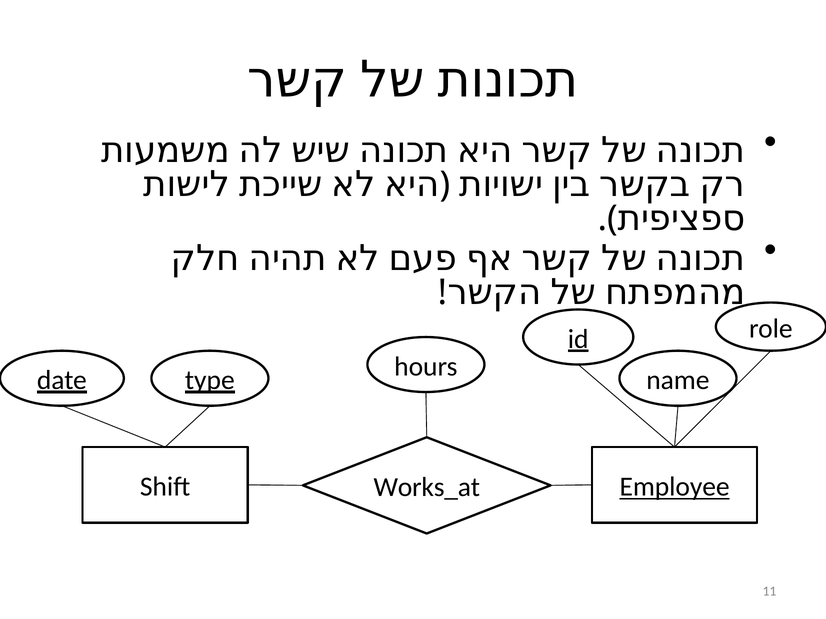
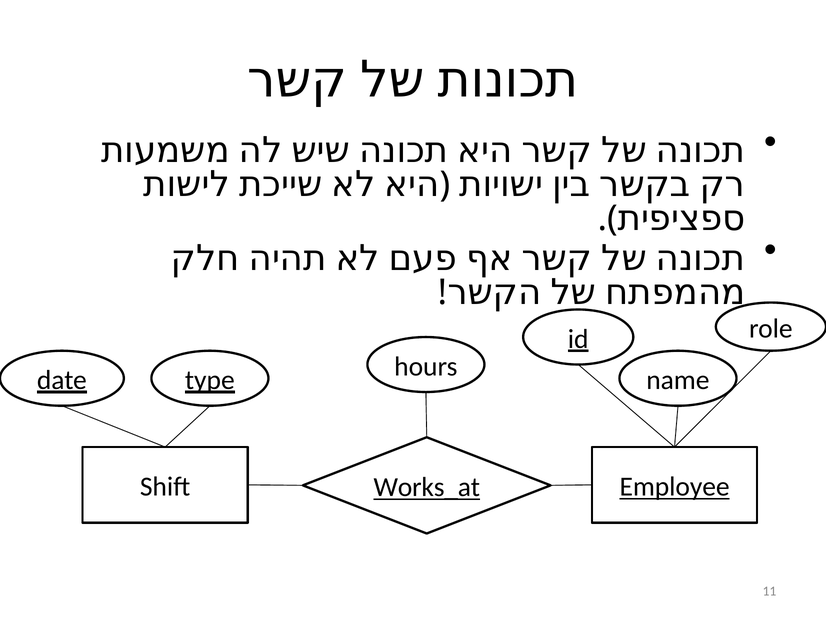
Works_at underline: none -> present (427, 488)
